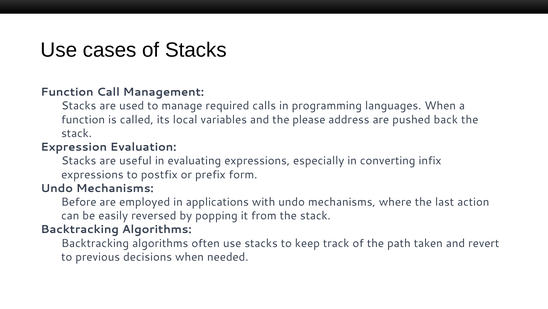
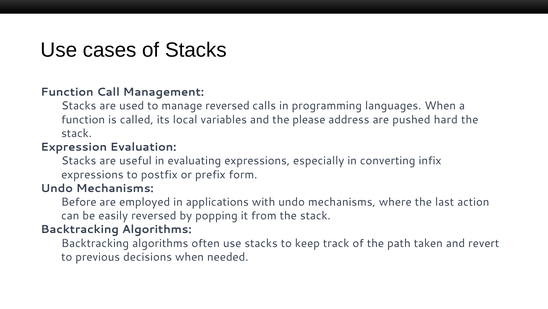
manage required: required -> reversed (227, 106)
back: back -> hard (446, 119)
